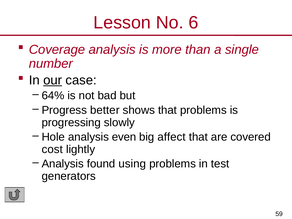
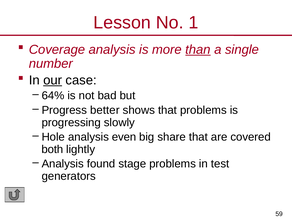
6: 6 -> 1 (194, 23)
than underline: none -> present (198, 50)
affect: affect -> share (172, 137)
cost: cost -> both (52, 149)
using: using -> stage (132, 164)
